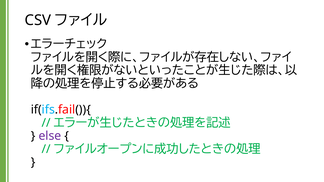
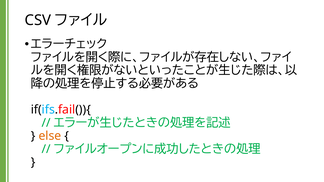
else colour: purple -> orange (50, 136)
